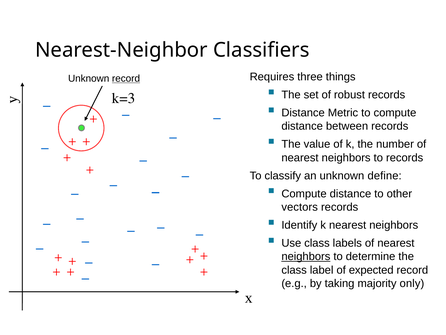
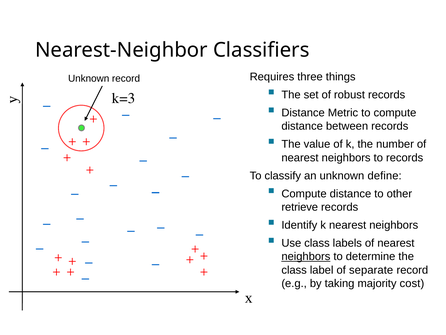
record underline: present -> none (126, 78)
vectors: vectors -> retrieve (300, 207)
expected: expected -> separate (371, 270)
only: only -> cost (412, 283)
